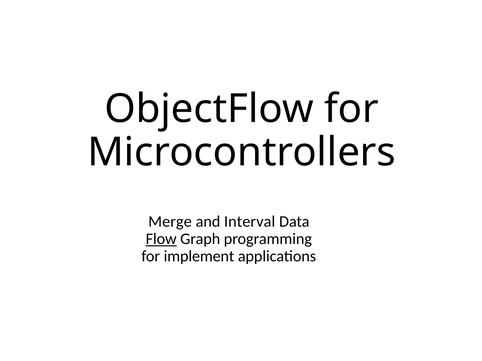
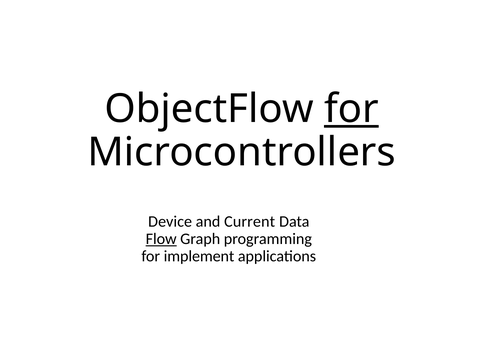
for underline: none -> present (351, 109)
Merge: Merge -> Device (170, 222)
Interval: Interval -> Current (250, 222)
